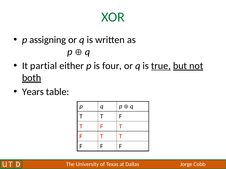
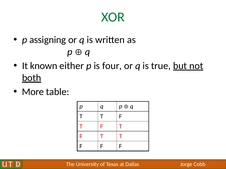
partial: partial -> known (44, 66)
true underline: present -> none (161, 66)
Years: Years -> More (33, 92)
